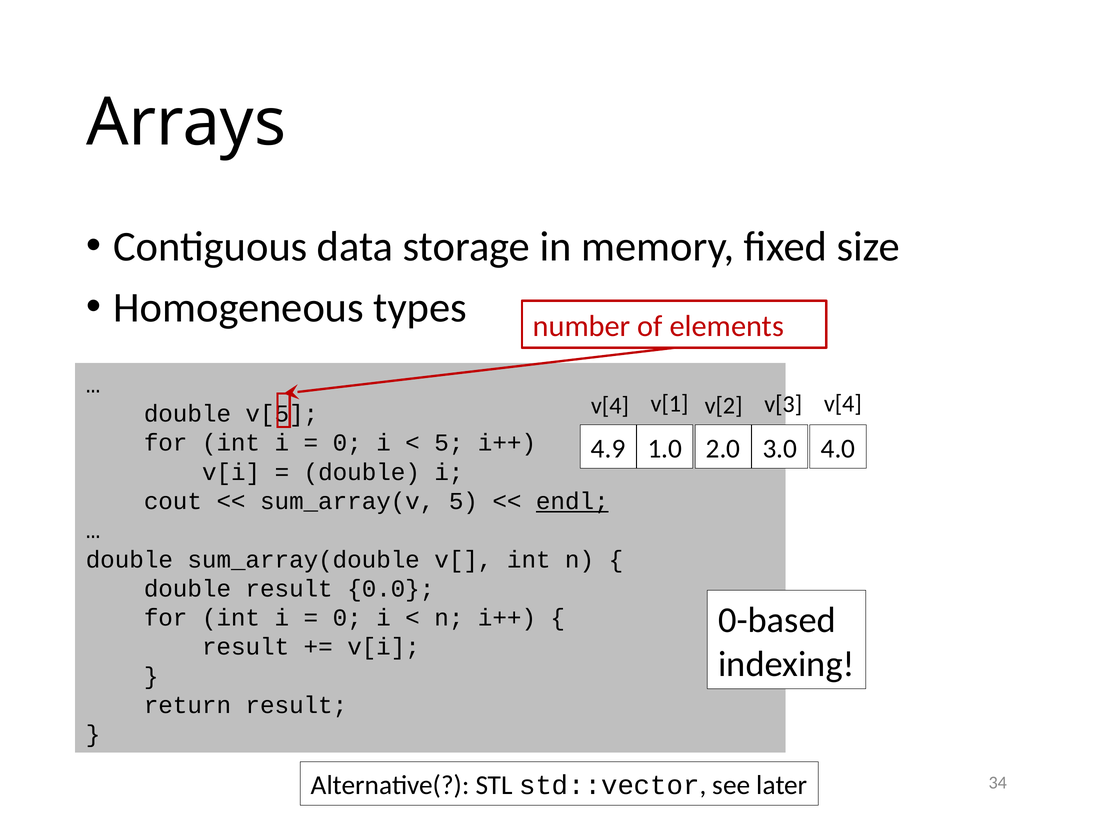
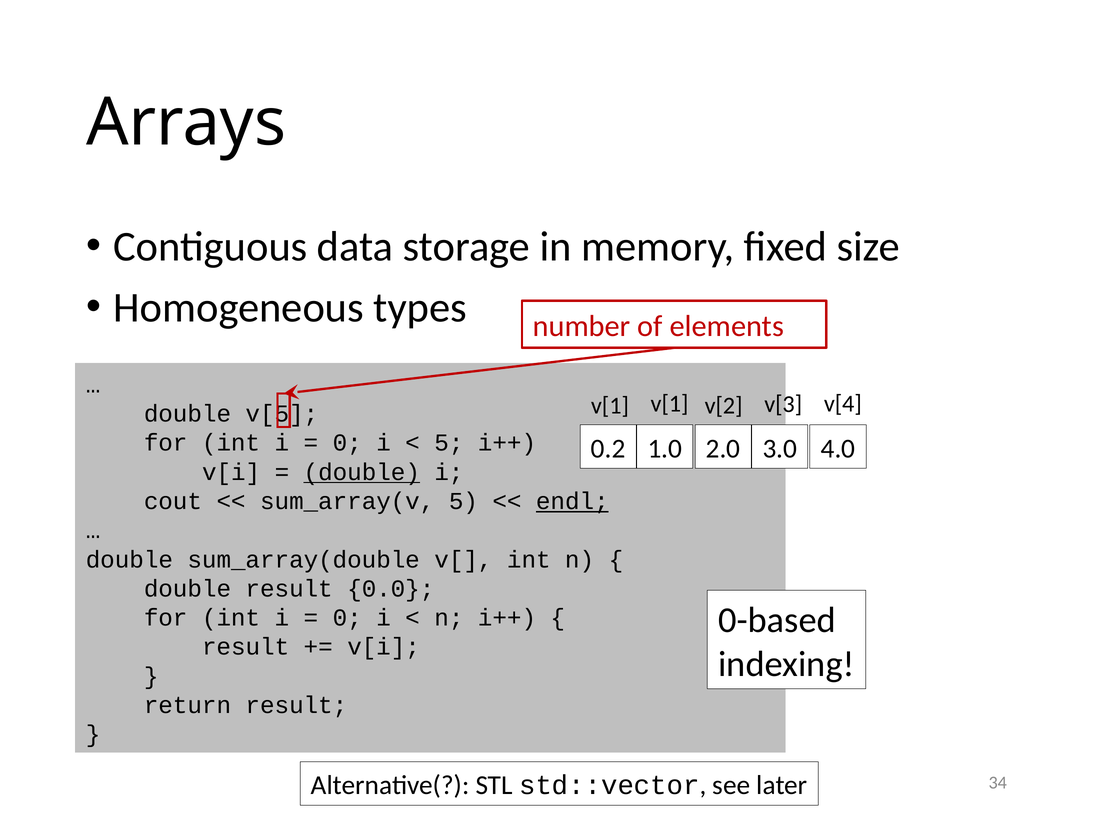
v[4: v[4 -> v[1 (610, 406)
4.9: 4.9 -> 0.2 (608, 448)
double underline: none -> present (362, 472)
